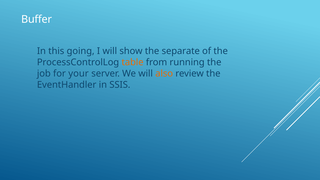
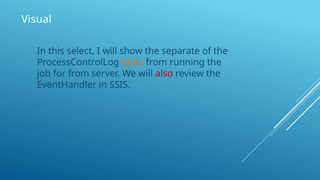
Buffer: Buffer -> Visual (36, 19)
going: going -> select (81, 51)
for your: your -> from (79, 74)
also colour: orange -> red (164, 74)
